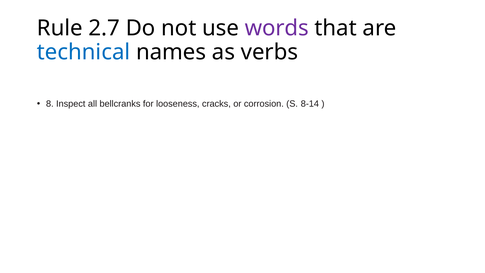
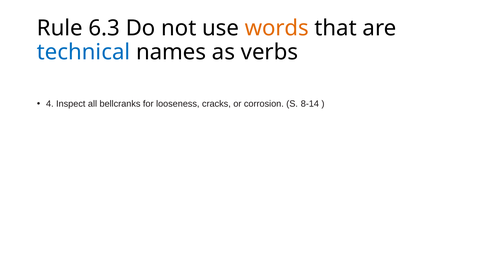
2.7: 2.7 -> 6.3 (104, 28)
words colour: purple -> orange (277, 28)
8: 8 -> 4 (50, 104)
